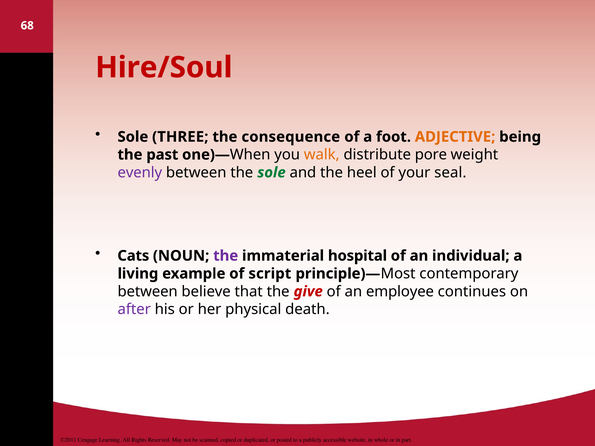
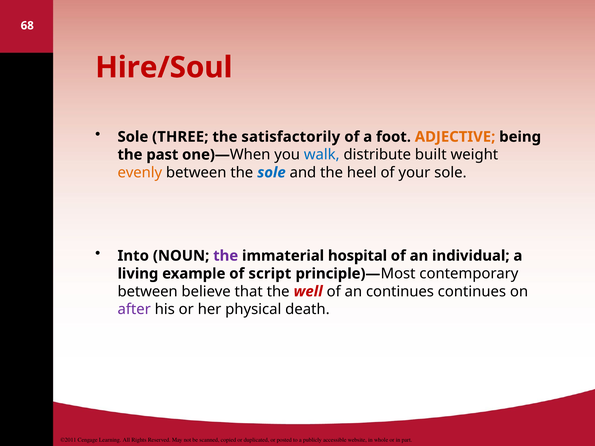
consequence: consequence -> satisfactorily (291, 137)
walk colour: orange -> blue (322, 155)
pore: pore -> built (431, 155)
evenly colour: purple -> orange (140, 173)
sole colour: green -> blue (271, 173)
your seal: seal -> sole (450, 173)
Cats: Cats -> Into (133, 256)
give: give -> well (308, 292)
an employee: employee -> continues (400, 292)
